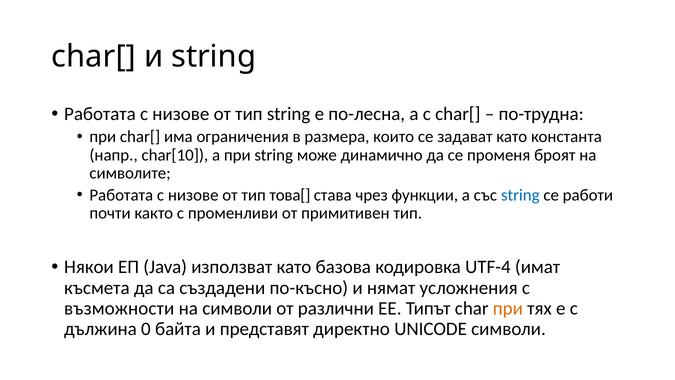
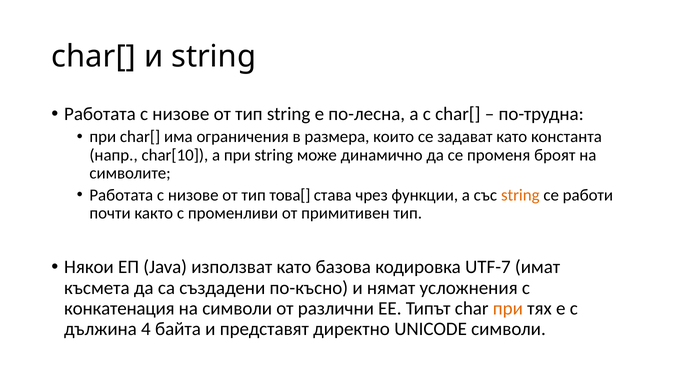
string colour: blue -> orange (520, 195)
UTF-4: UTF-4 -> UTF-7 (488, 267)
възможности: възможности -> конкатенация (119, 308)
0: 0 -> 4 (146, 329)
